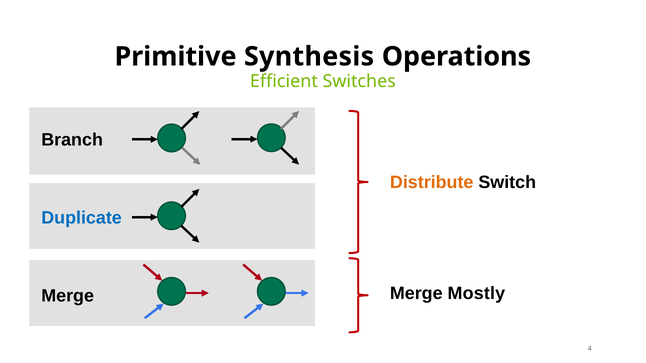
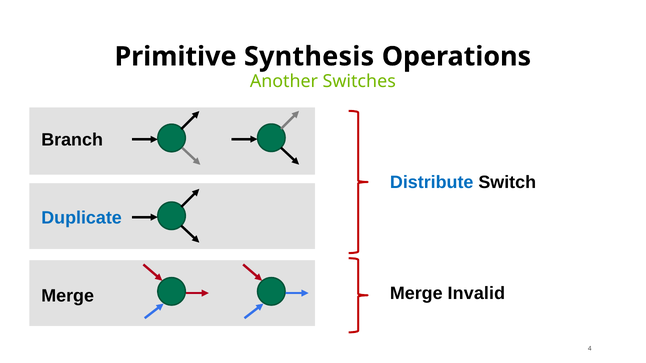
Efficient: Efficient -> Another (284, 82)
Distribute colour: orange -> blue (432, 183)
Mostly: Mostly -> Invalid (476, 294)
